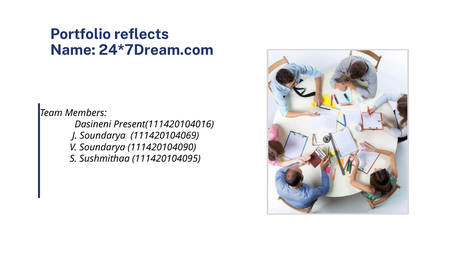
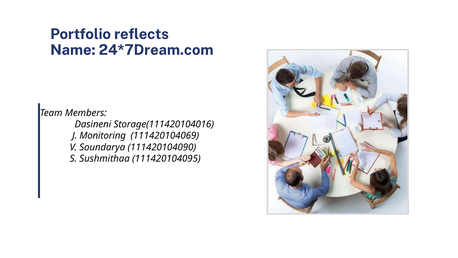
Present(111420104016: Present(111420104016 -> Storage(111420104016 (164, 124)
J Soundarya: Soundarya -> Monitoring (103, 136)
